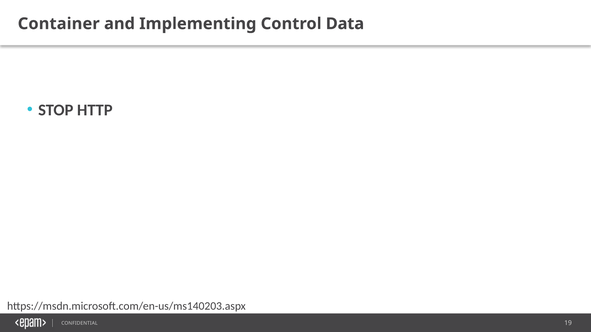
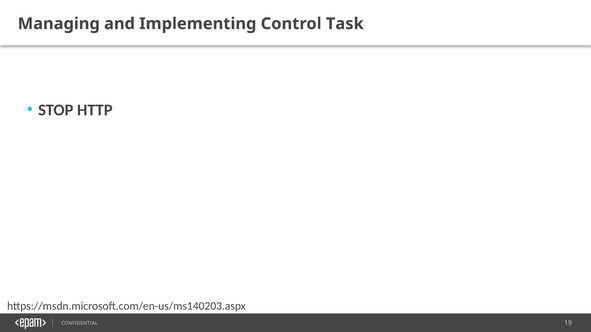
Container: Container -> Managing (59, 24)
Data: Data -> Task (345, 24)
